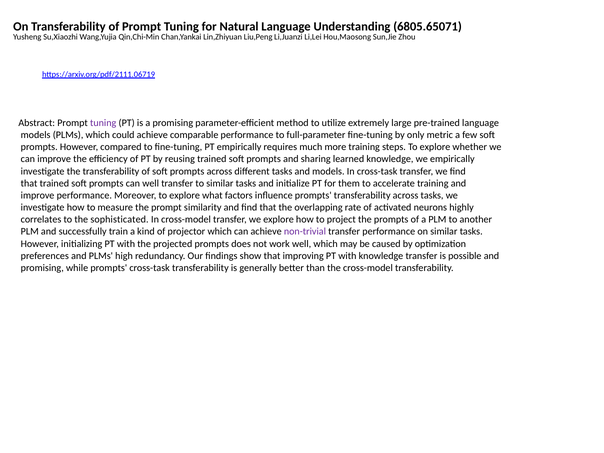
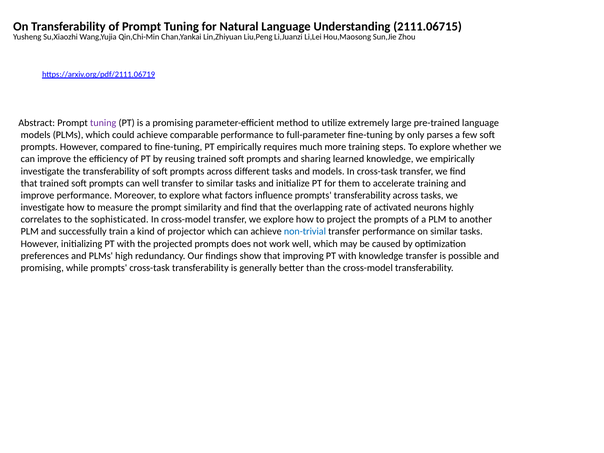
6805.65071: 6805.65071 -> 2111.06715 (428, 27)
metric: metric -> parses (440, 135)
non-trivial colour: purple -> blue (305, 232)
